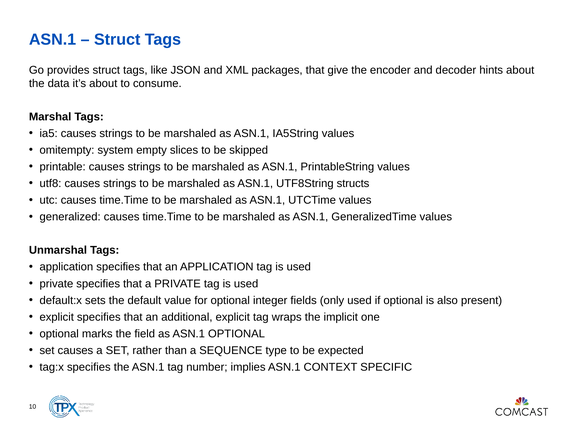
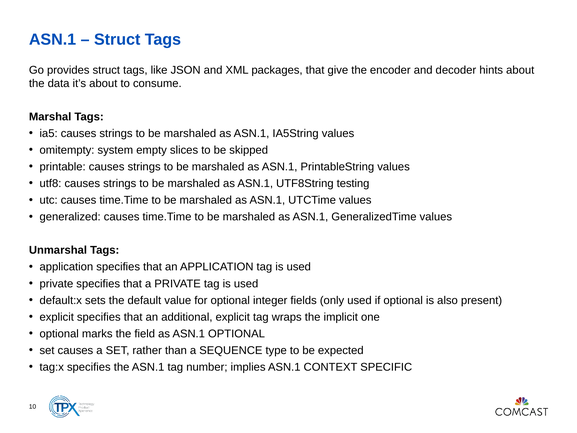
structs: structs -> testing (353, 183)
